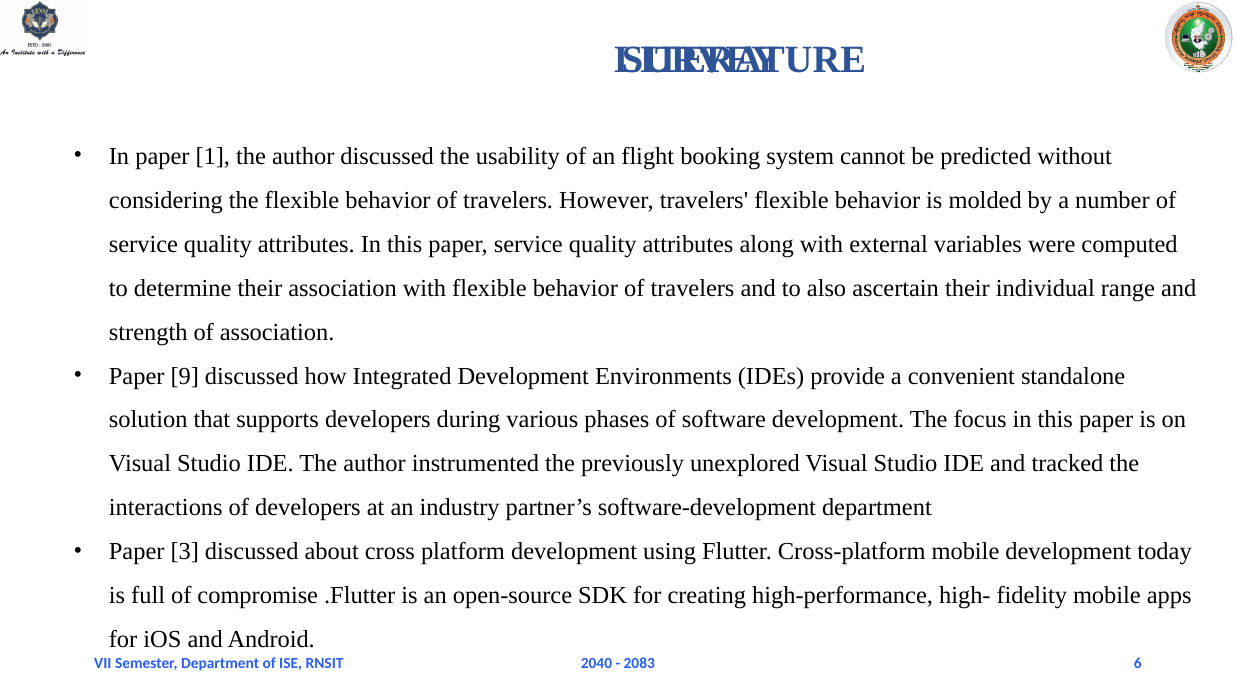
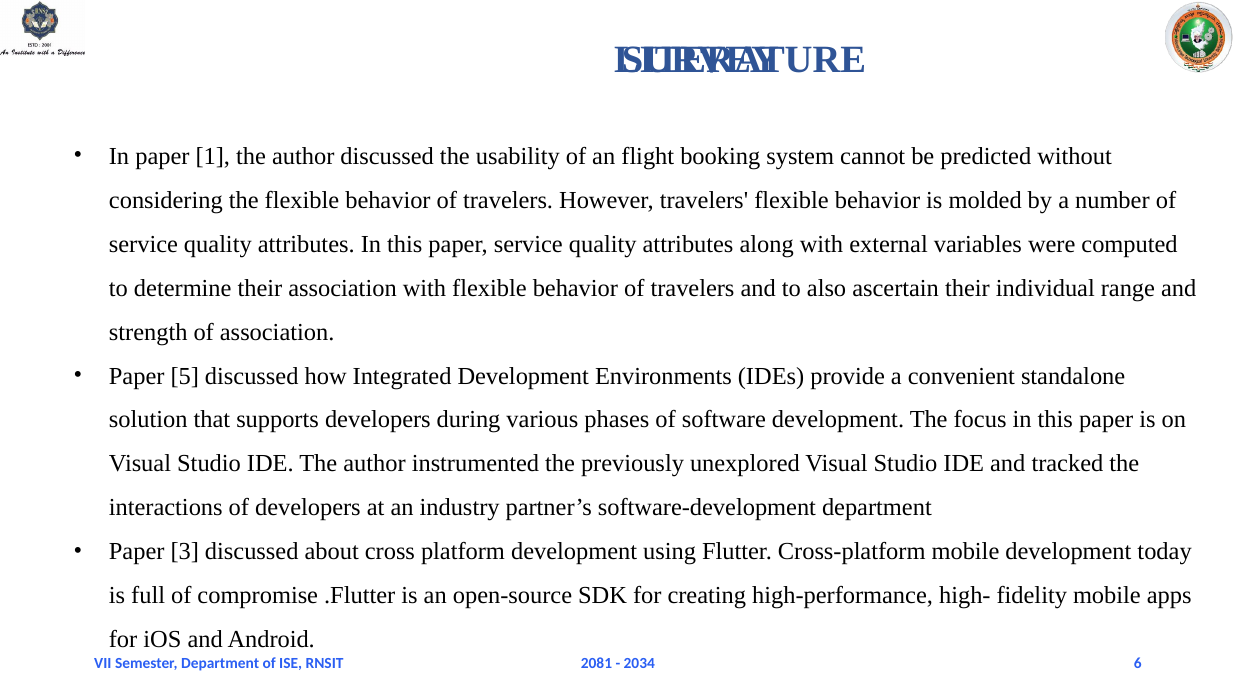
9: 9 -> 5 (185, 376)
2040: 2040 -> 2081 (596, 664)
2083: 2083 -> 2034 (639, 664)
